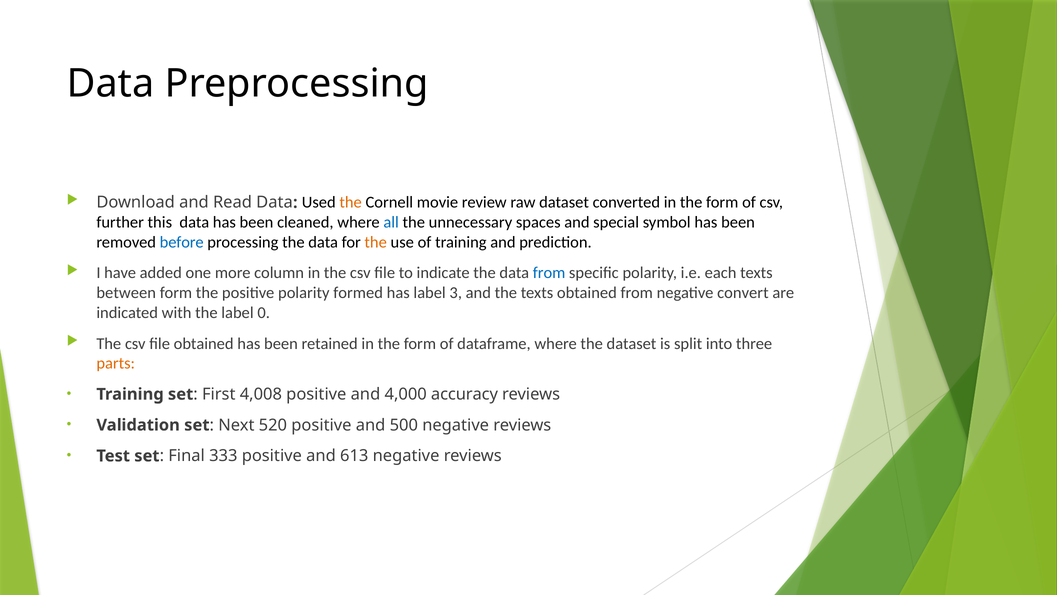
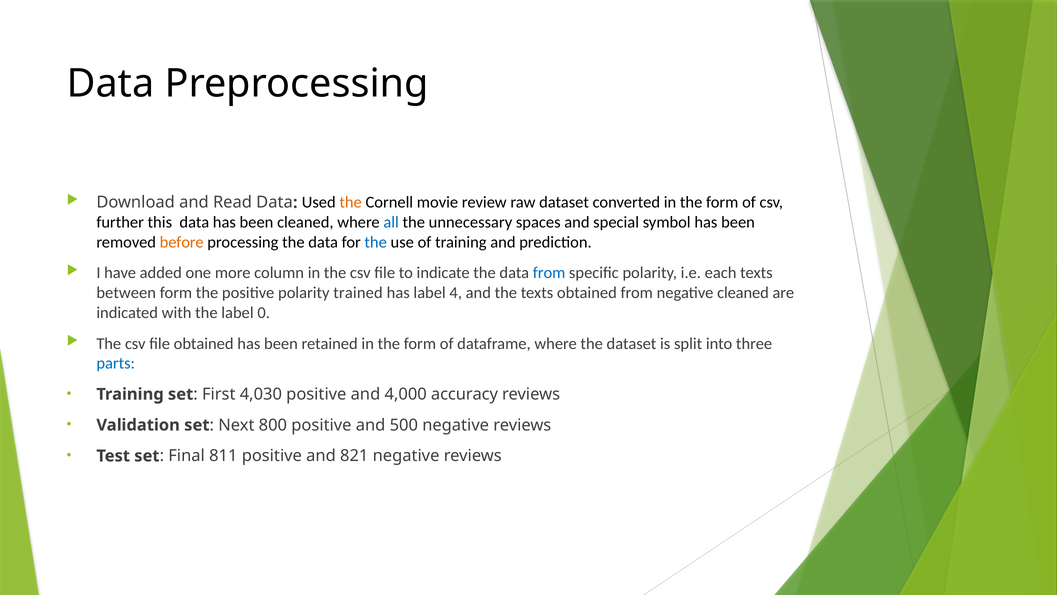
before colour: blue -> orange (182, 242)
the colour: orange -> blue (376, 242)
formed: formed -> trained (358, 293)
3: 3 -> 4 (456, 293)
negative convert: convert -> cleaned (743, 293)
parts colour: orange -> blue (116, 363)
4,008: 4,008 -> 4,030 (261, 394)
520: 520 -> 800 (273, 425)
333: 333 -> 811 (223, 456)
613: 613 -> 821 (354, 456)
